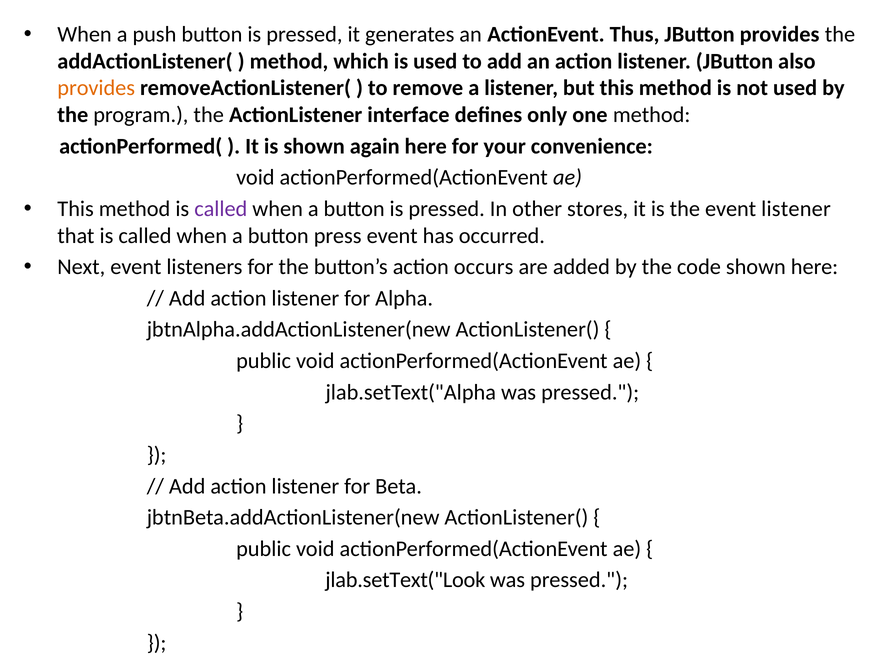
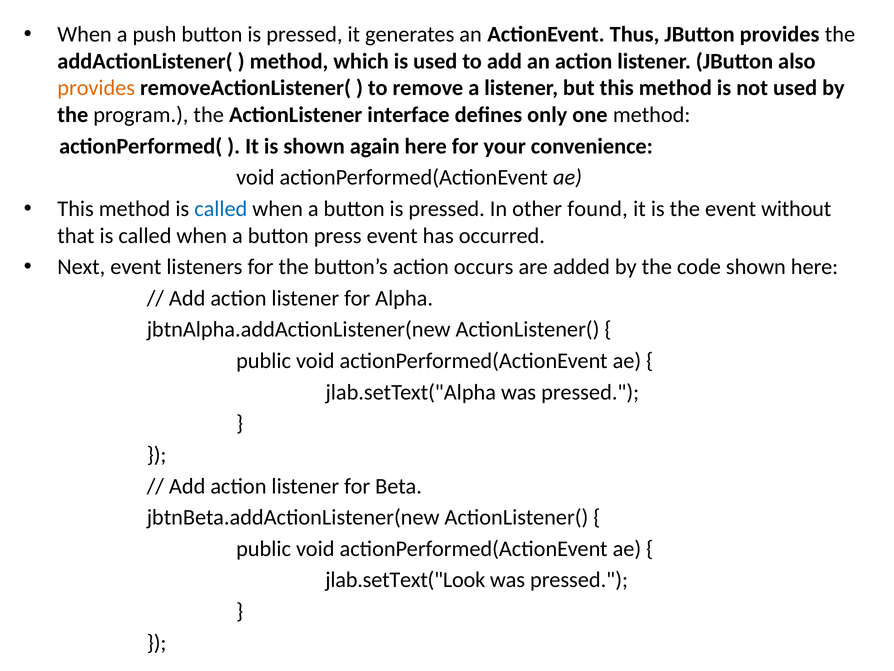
called colour: purple -> blue (221, 209)
stores: stores -> found (598, 209)
event listener: listener -> without (796, 209)
